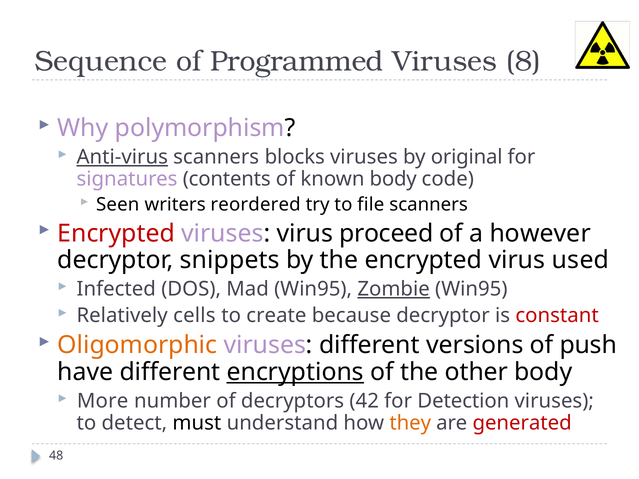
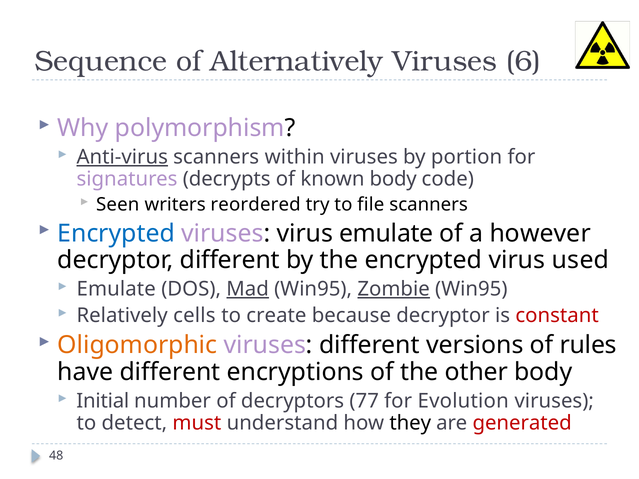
Programmed: Programmed -> Alternatively (297, 62)
8: 8 -> 6 (523, 62)
blocks: blocks -> within (295, 157)
original: original -> portion (467, 157)
contents: contents -> decrypts (227, 179)
Encrypted colour: red -> blue (116, 233)
virus proceed: proceed -> emulate (386, 233)
decryptor snippets: snippets -> different (230, 260)
Infected: Infected -> Emulate (116, 289)
Mad underline: none -> present (248, 289)
push: push -> rules (588, 345)
encryptions underline: present -> none (295, 372)
More: More -> Initial (103, 401)
42: 42 -> 77 (364, 401)
Detection: Detection -> Evolution (463, 401)
must colour: black -> red (197, 423)
they colour: orange -> black (410, 423)
